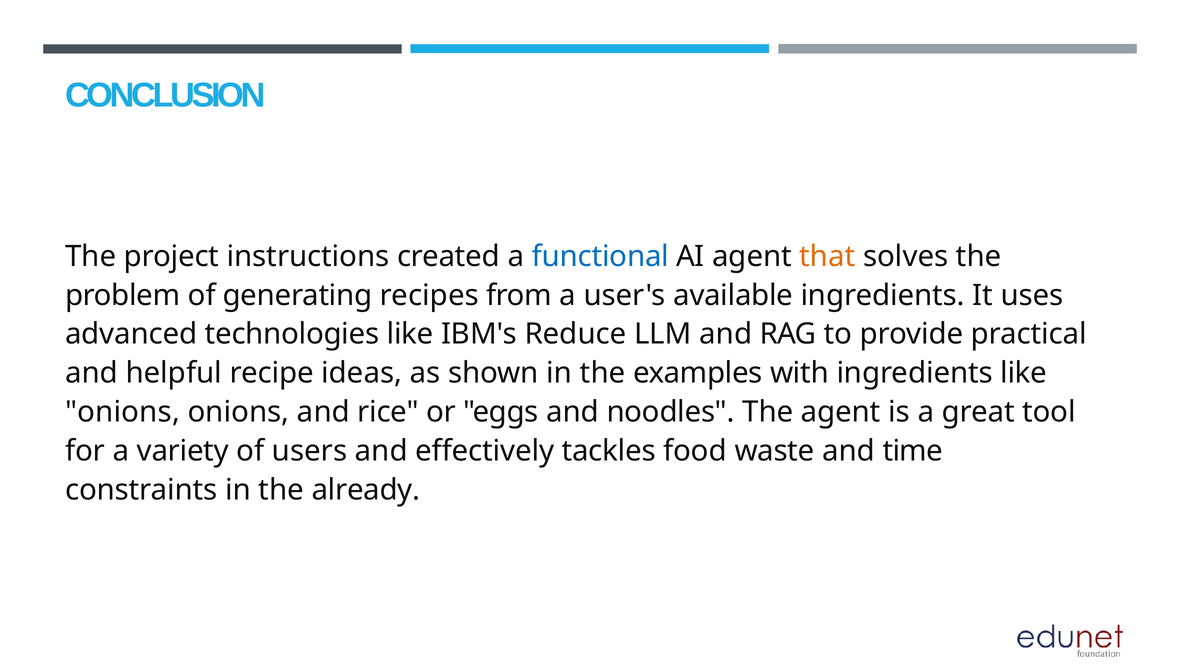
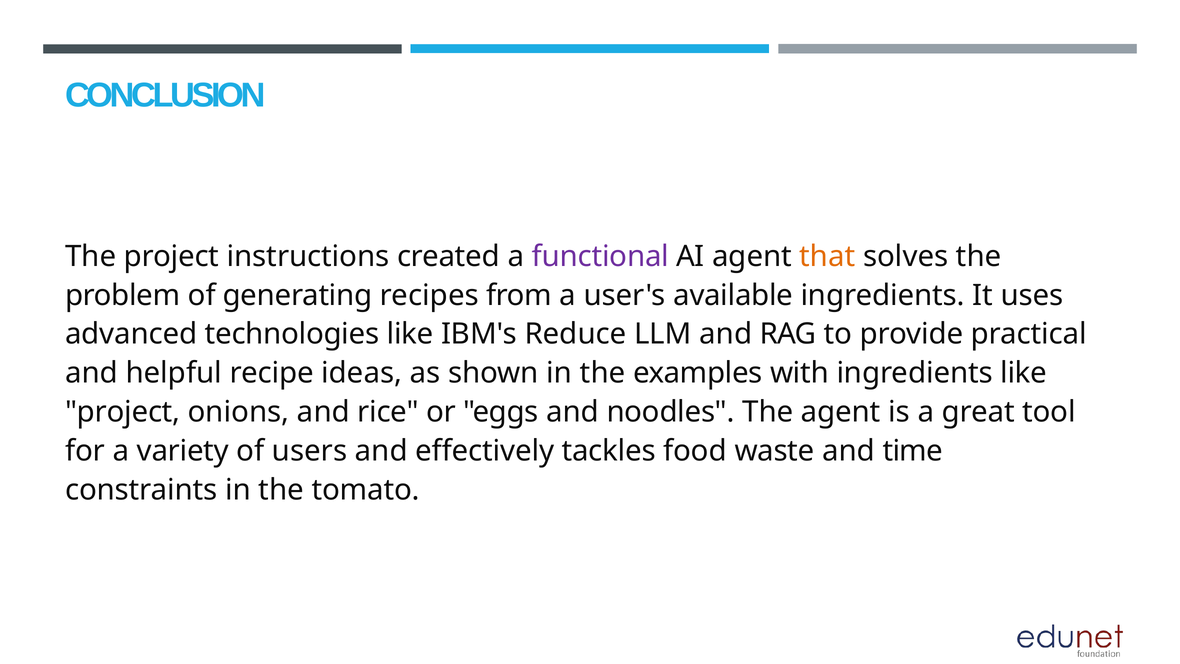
functional colour: blue -> purple (600, 256)
onions: onions -> project (123, 412)
already: already -> tomato (366, 490)
